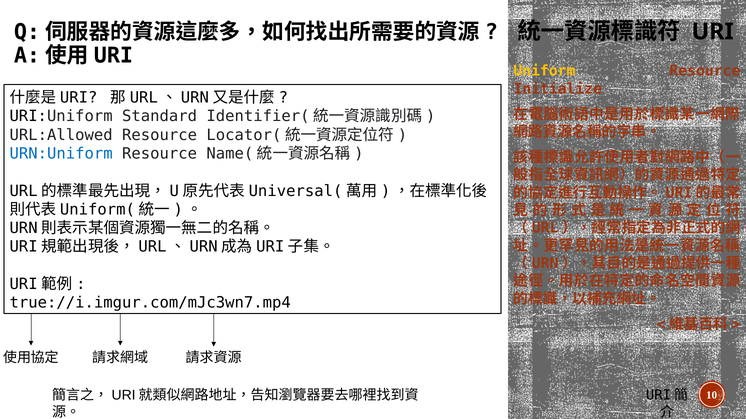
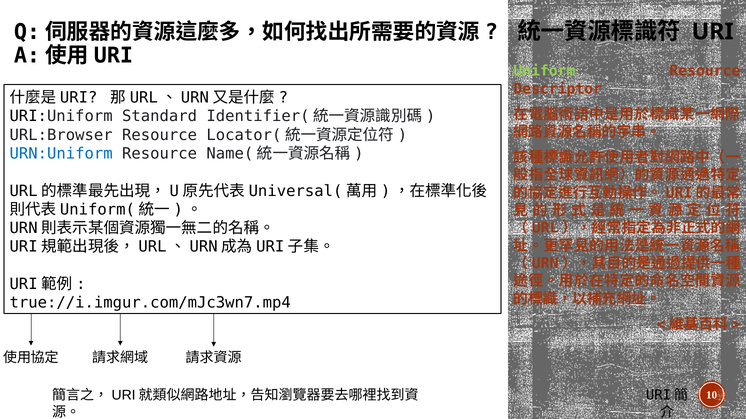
Uniform colour: yellow -> light green (544, 71)
Initialize: Initialize -> Descriptor (558, 89)
URL:Allowed: URL:Allowed -> URL:Browser (61, 135)
